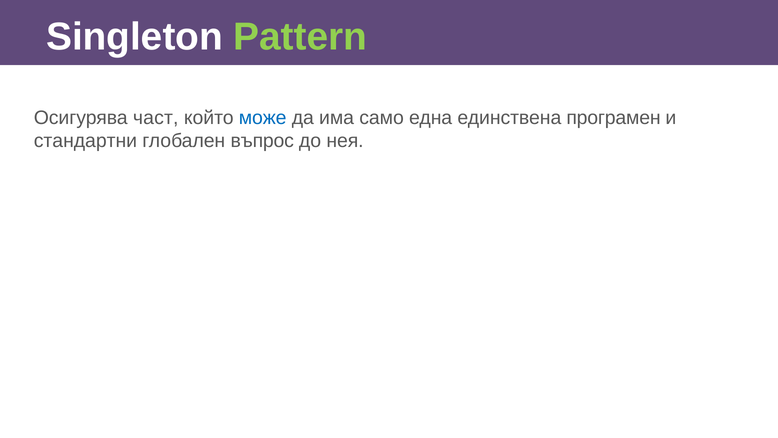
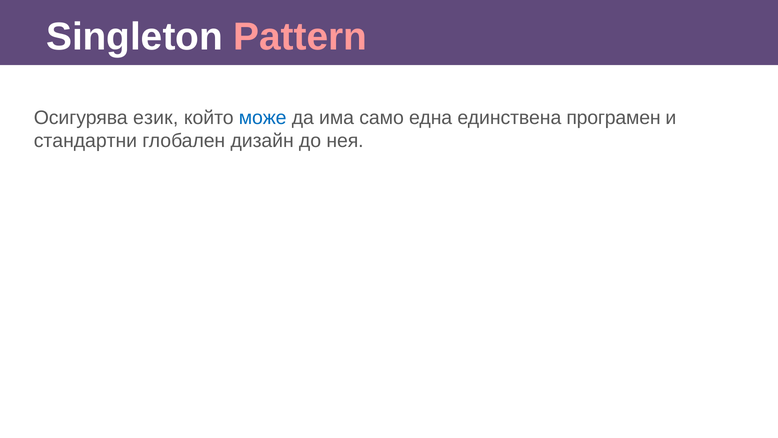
Pattern colour: light green -> pink (300, 37)
част: част -> език (156, 118)
въпрос: въпрос -> дизайн (262, 141)
